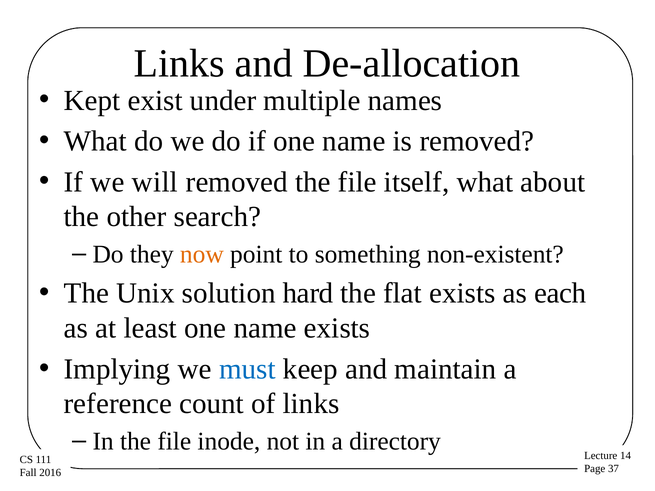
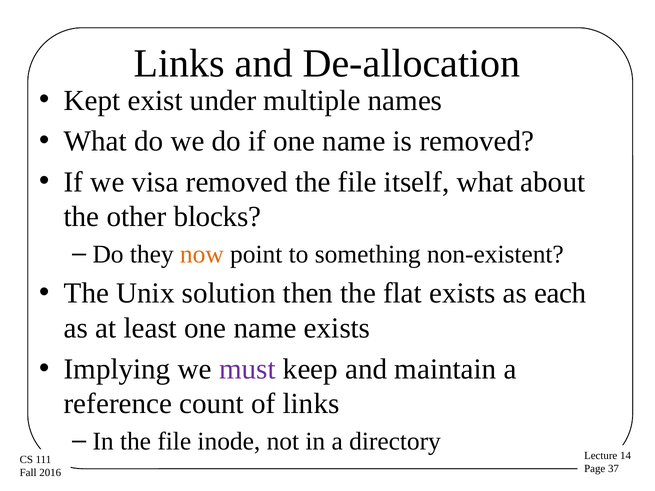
will: will -> visa (155, 182)
search: search -> blocks (217, 217)
hard: hard -> then (308, 293)
must colour: blue -> purple (247, 369)
